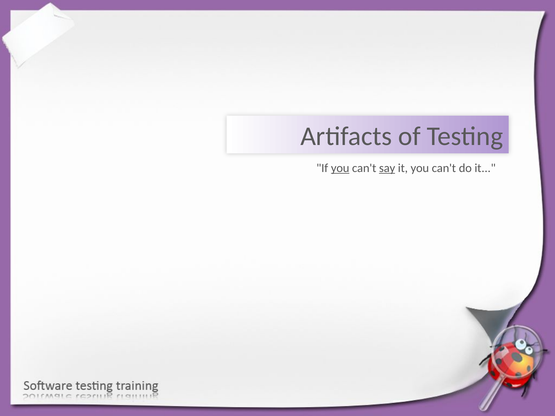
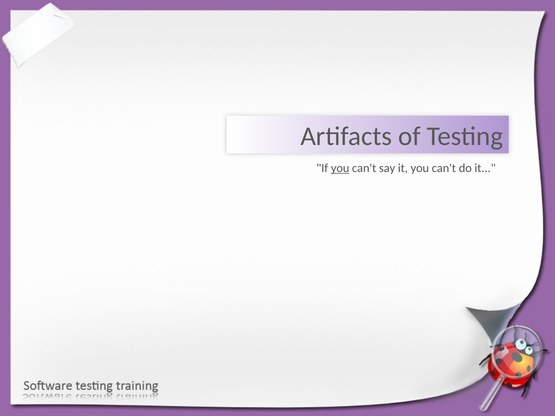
say underline: present -> none (387, 168)
